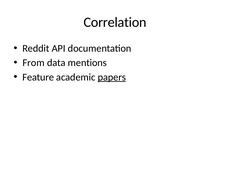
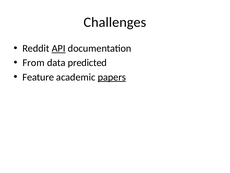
Correlation: Correlation -> Challenges (115, 22)
API underline: none -> present (59, 48)
mentions: mentions -> predicted (87, 63)
